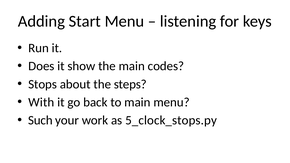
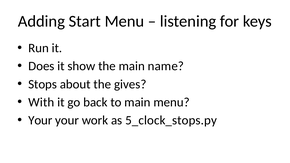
codes: codes -> name (166, 66)
steps: steps -> gives (130, 84)
Such: Such -> Your (40, 120)
